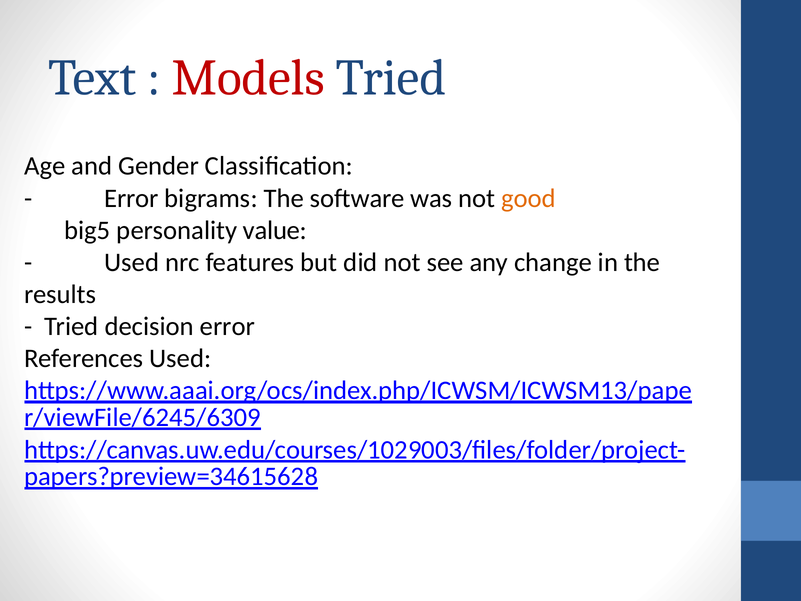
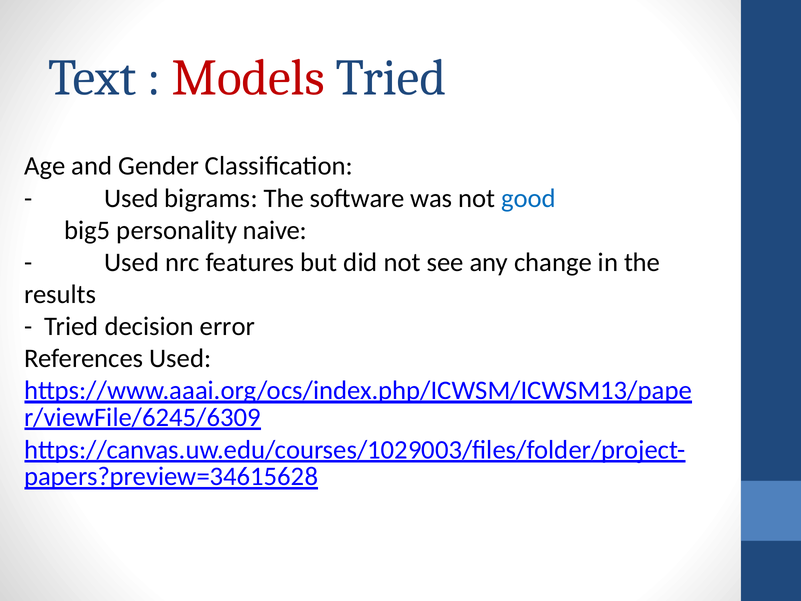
Error: Error -> Used (132, 198)
good colour: orange -> blue (529, 198)
value: value -> naive (275, 230)
